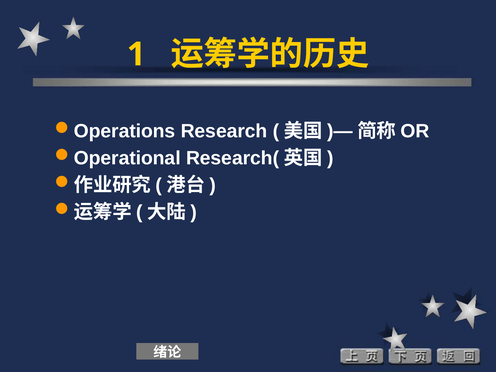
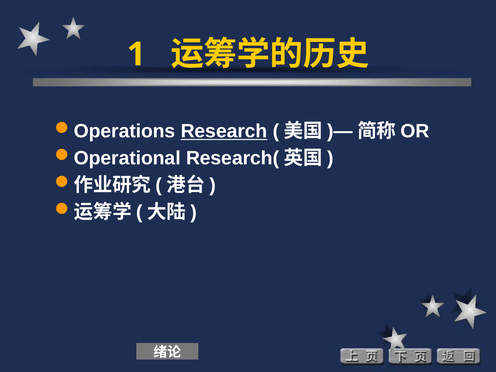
Research underline: none -> present (224, 131)
